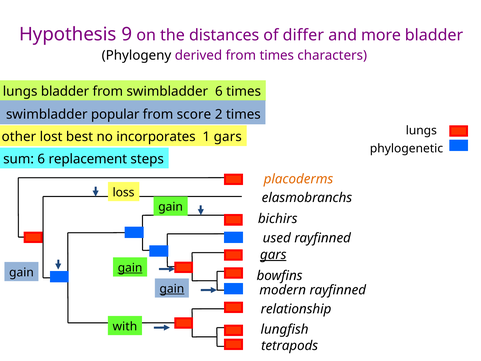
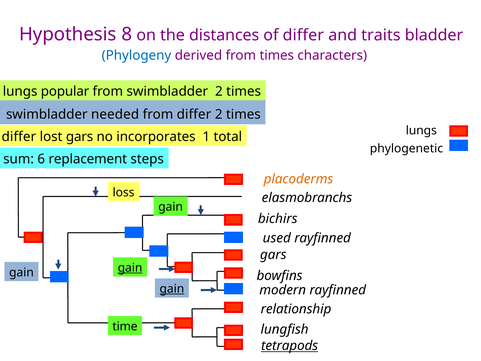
9: 9 -> 8 (127, 34)
more: more -> traits (381, 35)
Phylogeny colour: black -> blue (136, 55)
lungs bladder: bladder -> popular (65, 92)
swimbladder 6: 6 -> 2 (219, 92)
popular: popular -> needed (115, 114)
from score: score -> differ (194, 114)
other: other -> differ (19, 137)
lost best: best -> gars (80, 137)
1 gars: gars -> total (228, 137)
gars underline: present -> none (273, 255)
with: with -> time (125, 326)
tetrapods underline: none -> present (290, 346)
